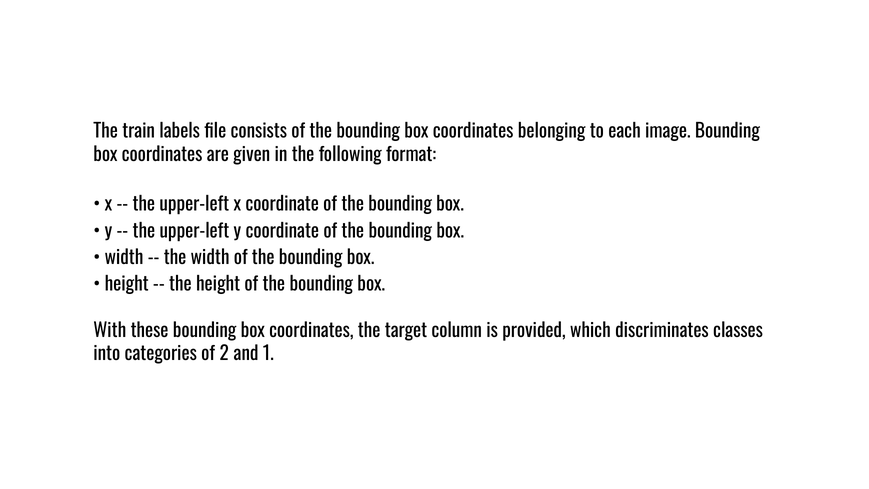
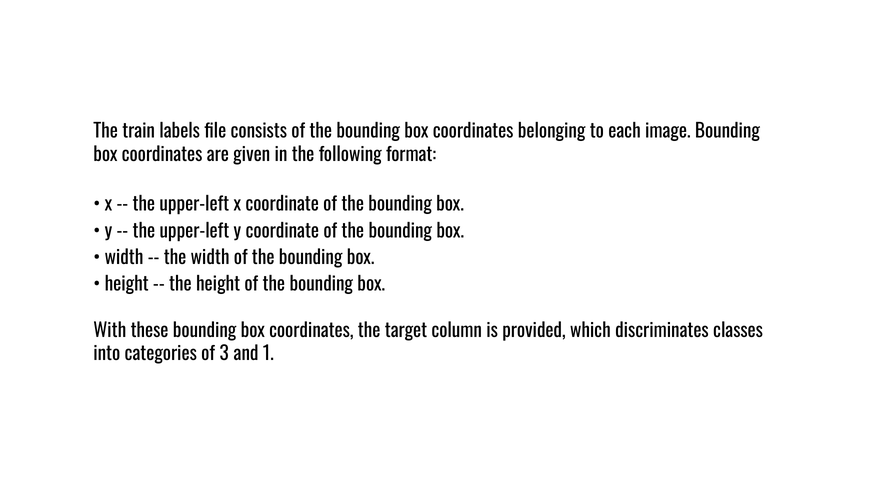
2: 2 -> 3 (224, 354)
